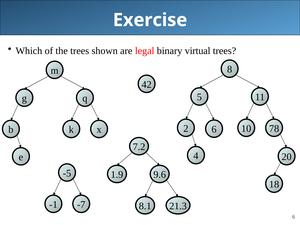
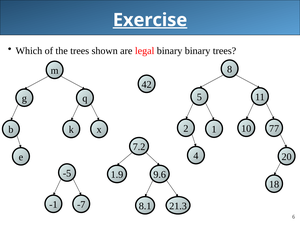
Exercise underline: none -> present (150, 20)
binary virtual: virtual -> binary (198, 51)
2 6: 6 -> 1 (214, 129)
78: 78 -> 77 (274, 128)
